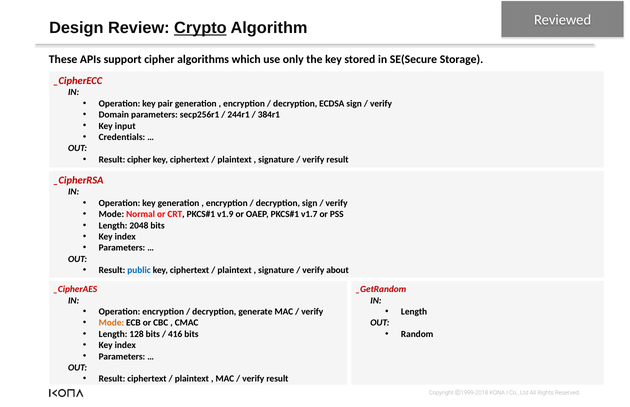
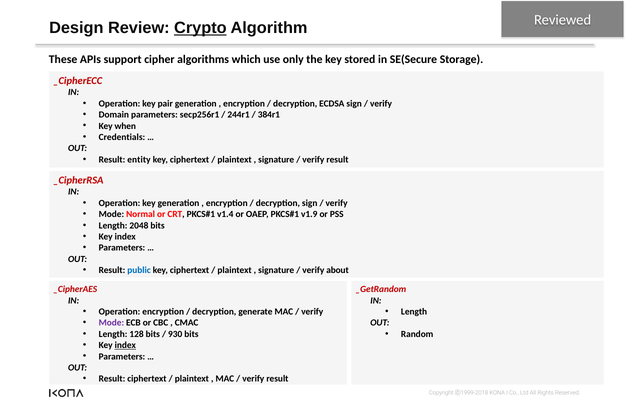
input: input -> when (125, 126)
Result cipher: cipher -> entity (139, 160)
v1.9: v1.9 -> v1.4 (225, 214)
v1.7: v1.7 -> v1.9 (309, 214)
Mode colour: orange -> purple (111, 323)
416: 416 -> 930 (175, 334)
index underline: none -> present (125, 345)
